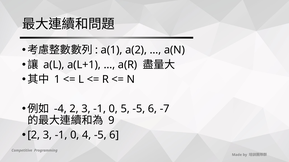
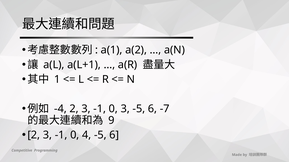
0 5: 5 -> 3 (125, 109)
